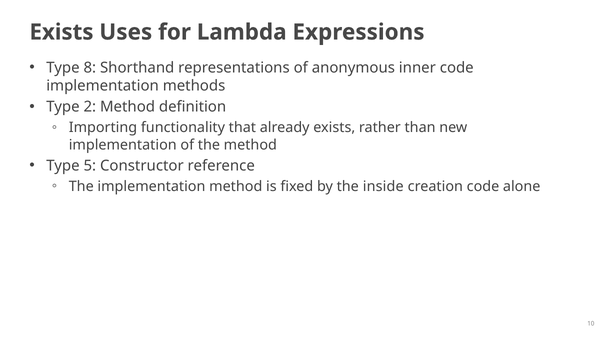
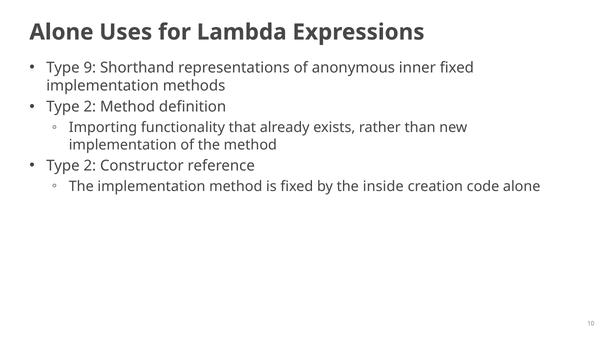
Exists: Exists -> Alone (61, 32)
8: 8 -> 9 (90, 68)
inner code: code -> fixed (457, 68)
5: 5 -> 2 (90, 165)
